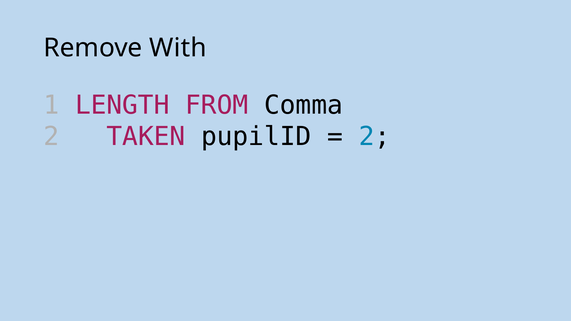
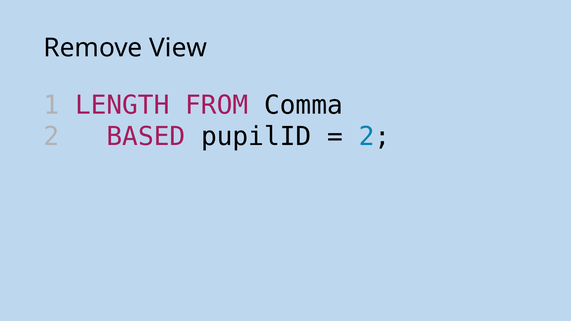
With: With -> View (178, 48)
TAKEN: TAKEN -> BASED (146, 137)
